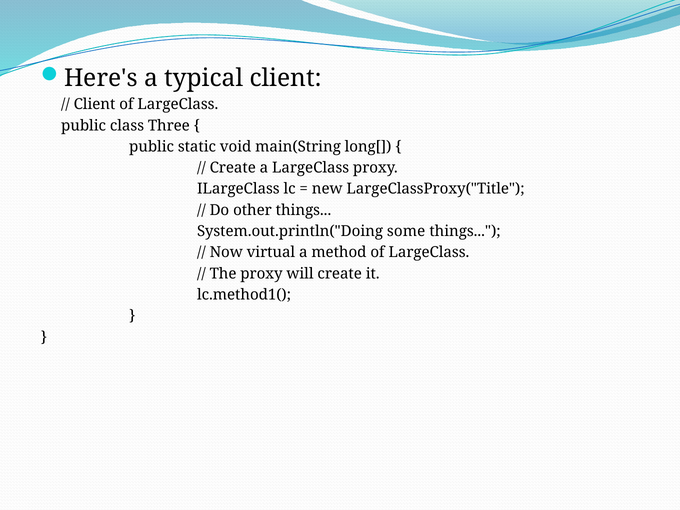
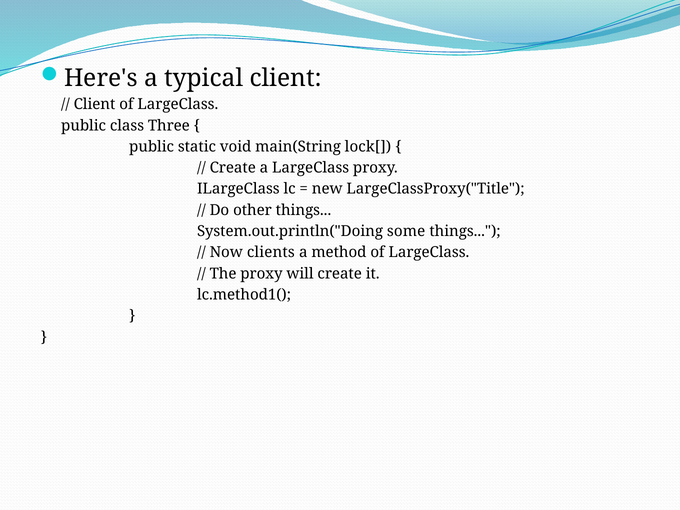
long[: long[ -> lock[ (368, 147)
virtual: virtual -> clients (271, 252)
